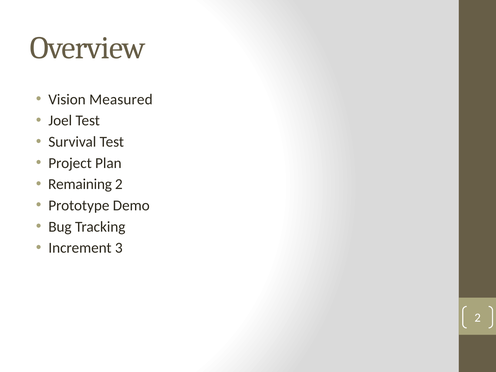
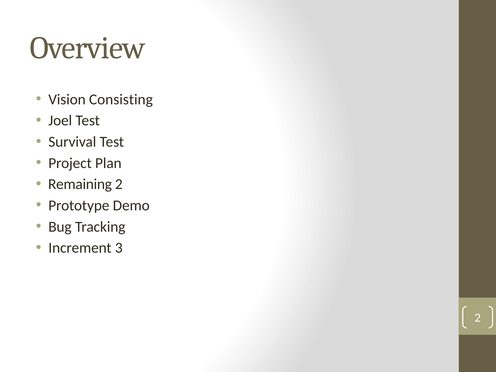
Measured: Measured -> Consisting (121, 99)
